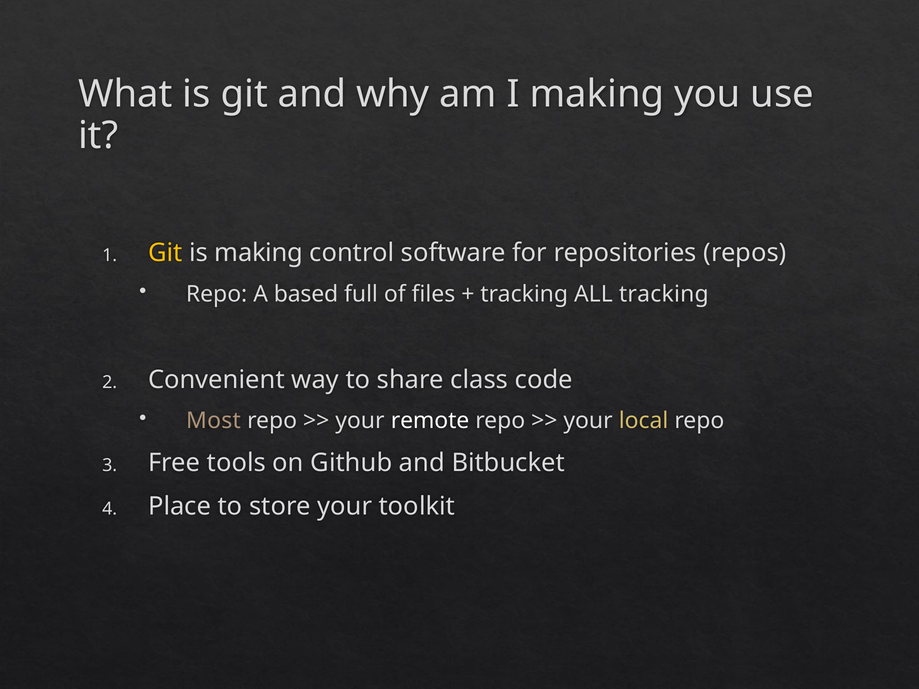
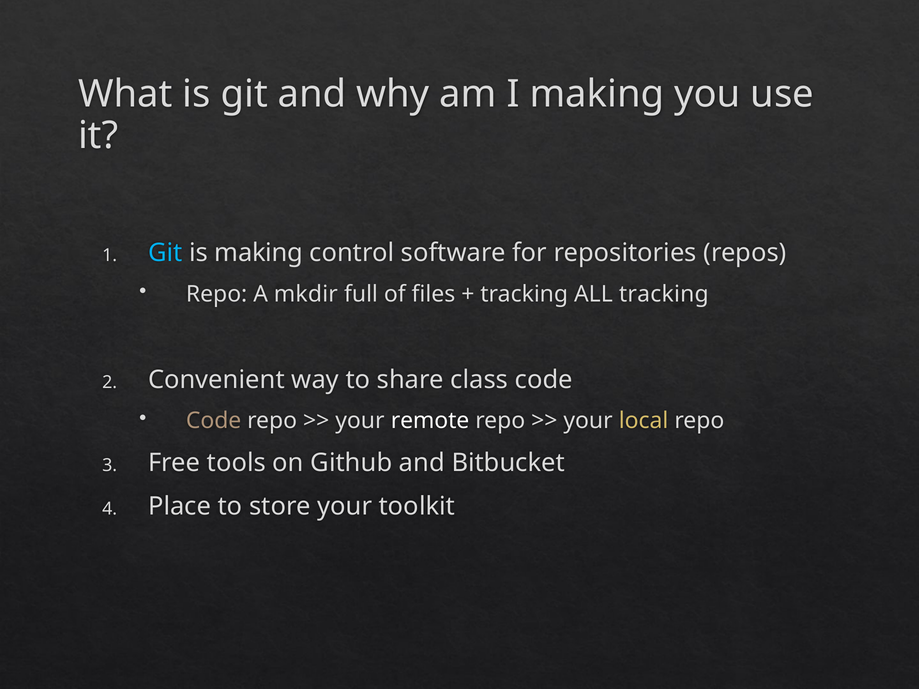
Git colour: yellow -> light blue (165, 253)
based: based -> mkdir (306, 294)
Most: Most -> Code (214, 421)
